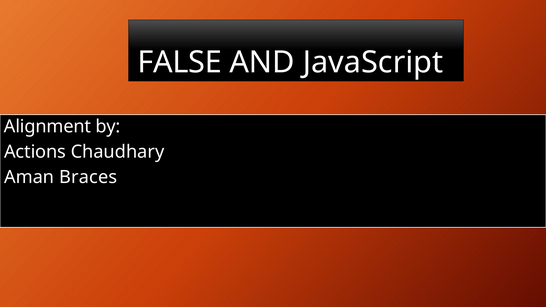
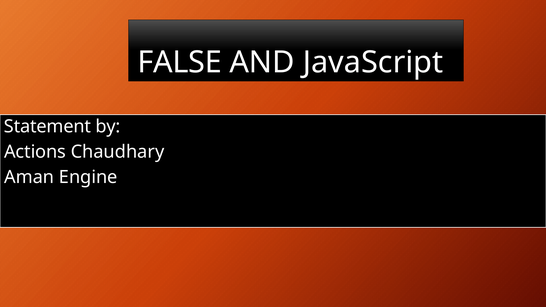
Alignment: Alignment -> Statement (48, 126)
Braces: Braces -> Engine (88, 177)
